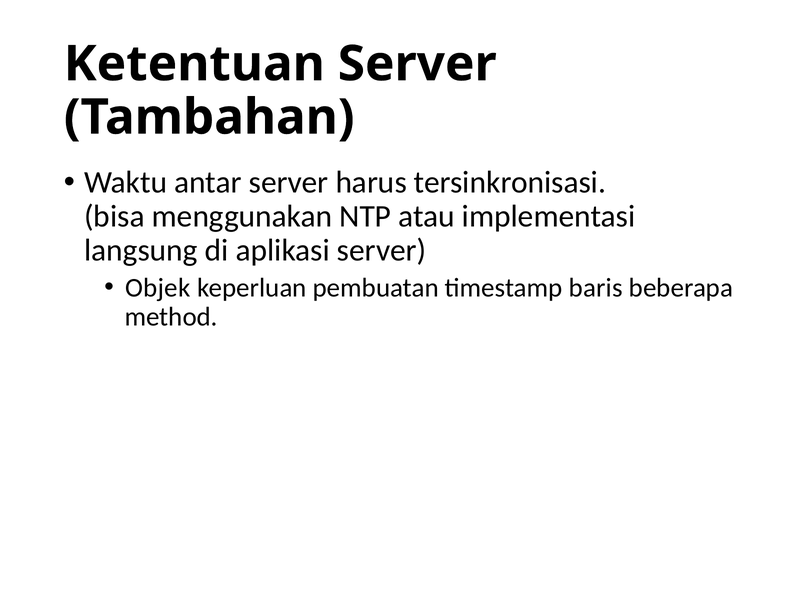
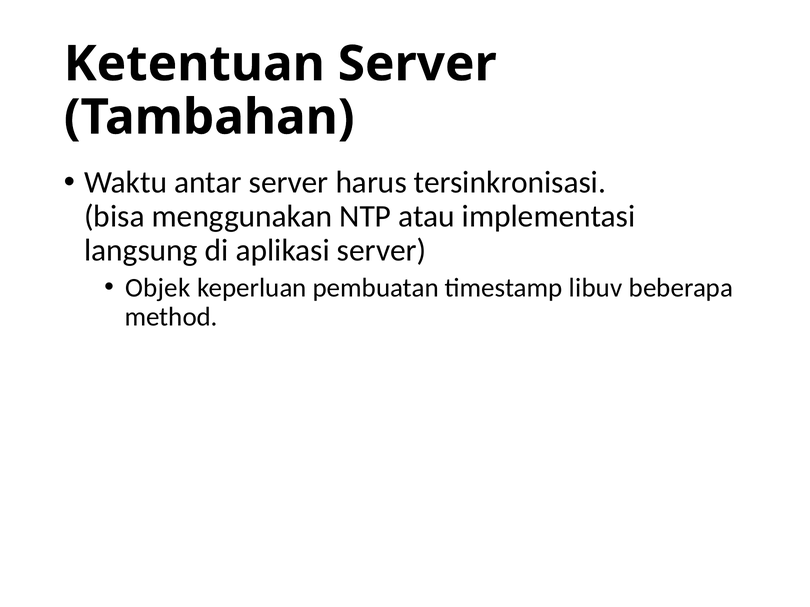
baris: baris -> libuv (596, 288)
